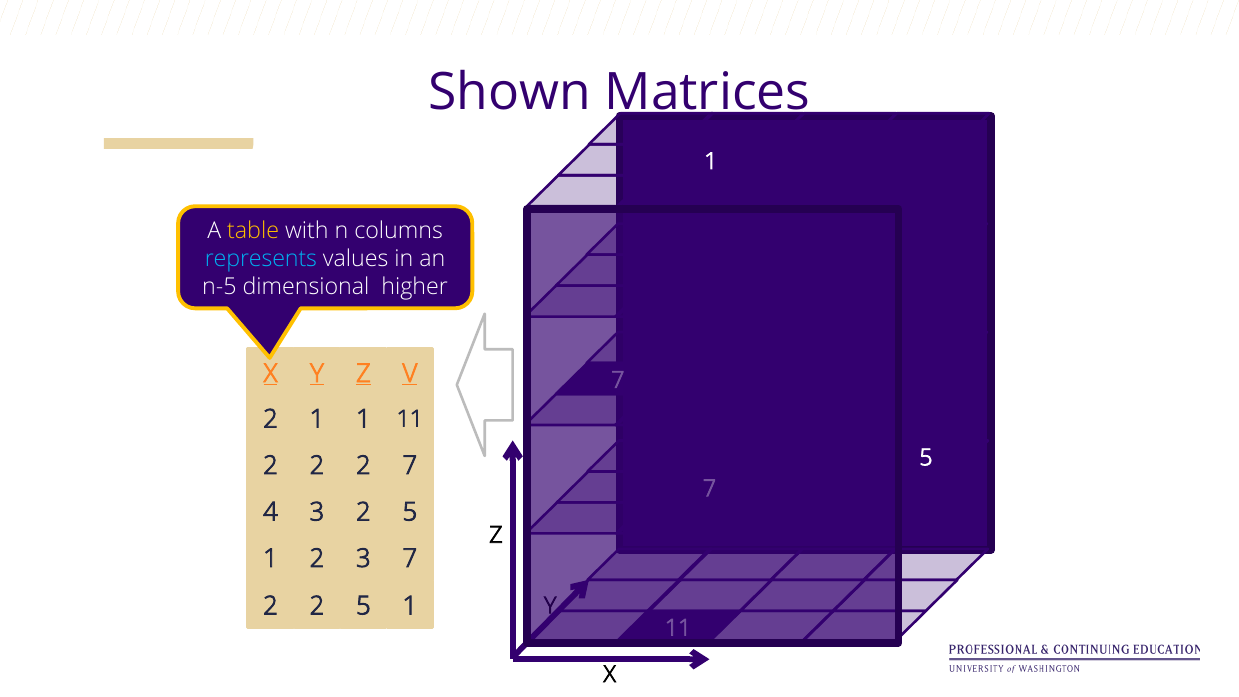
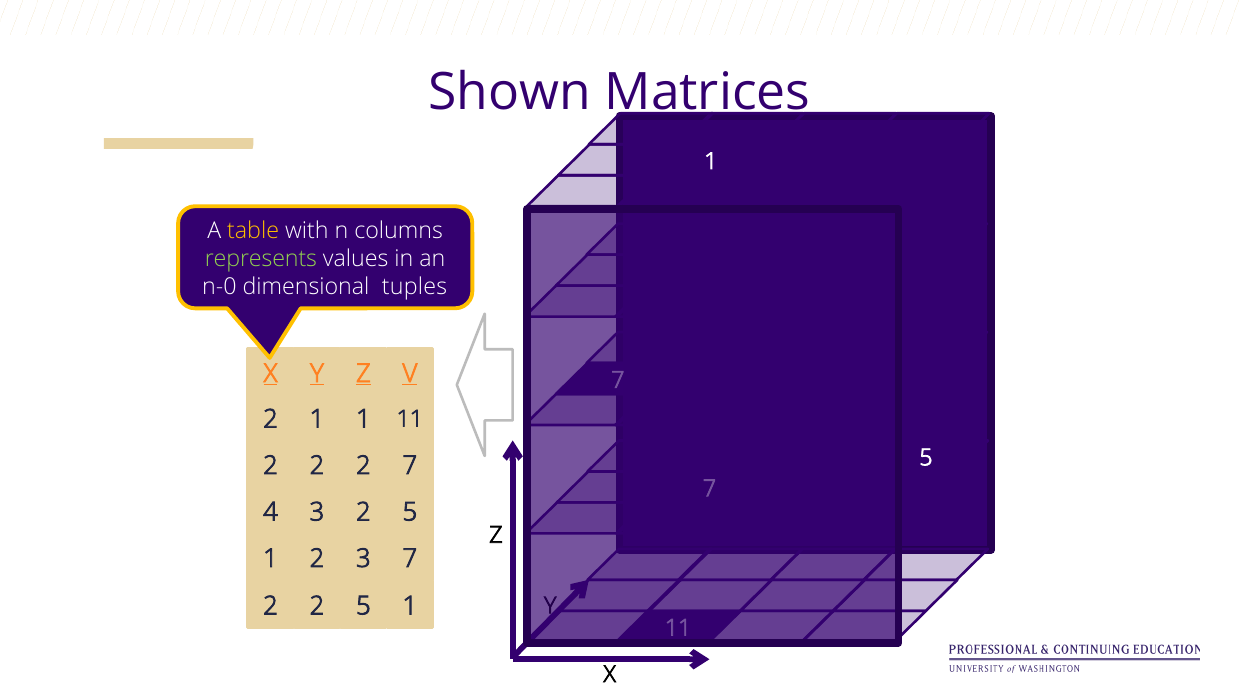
represents colour: light blue -> light green (261, 259)
n-5: n-5 -> n-0 (219, 287)
higher: higher -> tuples (415, 287)
